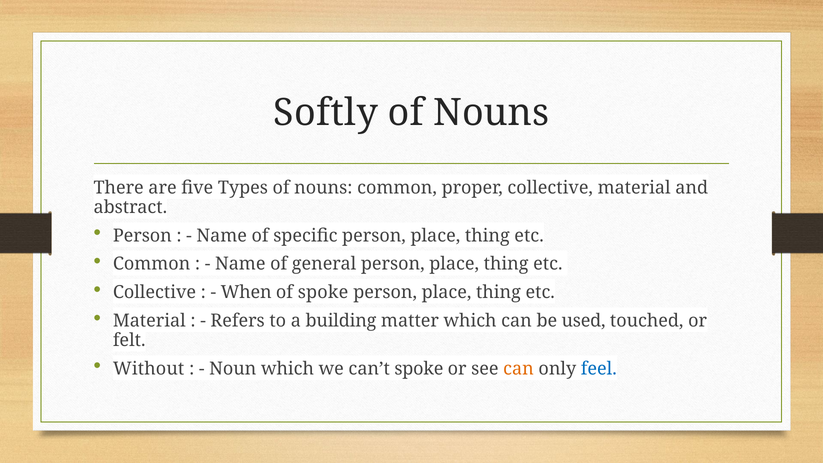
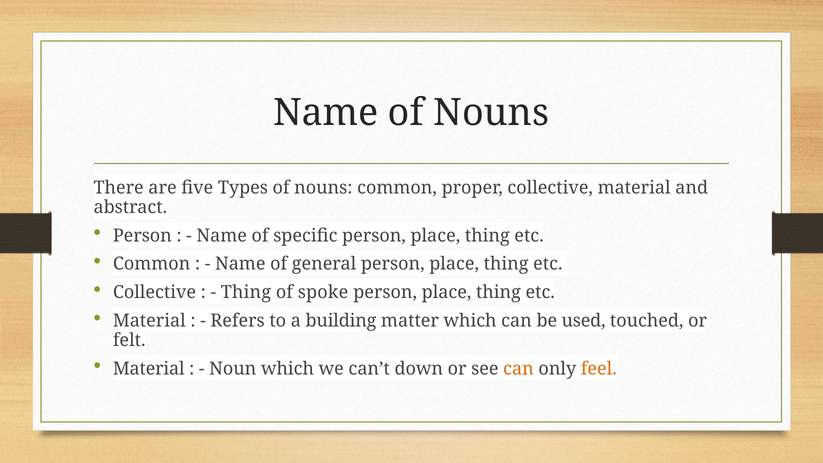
Softly: Softly -> Name (326, 113)
When: When -> Thing (246, 292)
Without: Without -> Material (149, 369)
can’t spoke: spoke -> down (419, 369)
feel colour: blue -> orange (599, 369)
